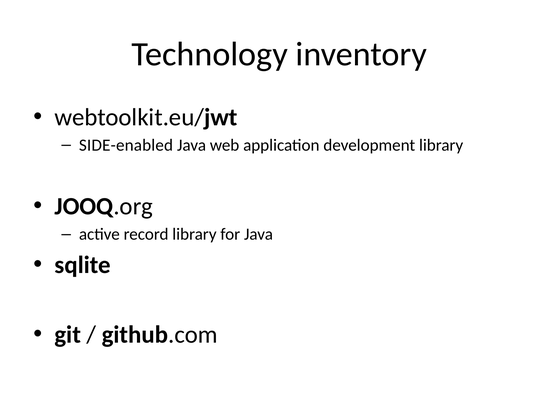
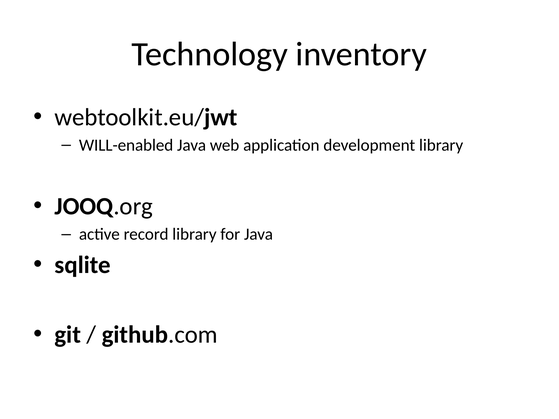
SIDE-enabled: SIDE-enabled -> WILL-enabled (126, 145)
